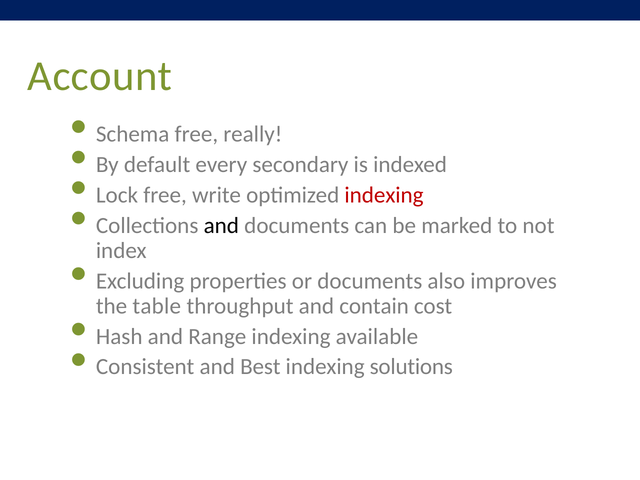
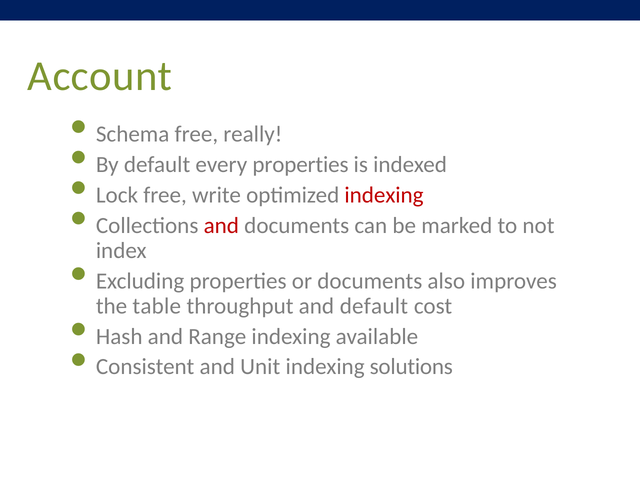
every secondary: secondary -> properties (300, 165)
and colour: black -> red (221, 226)
and contain: contain -> default (374, 306)
Best: Best -> Unit (260, 367)
